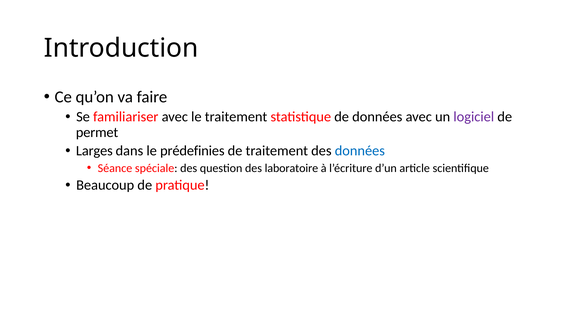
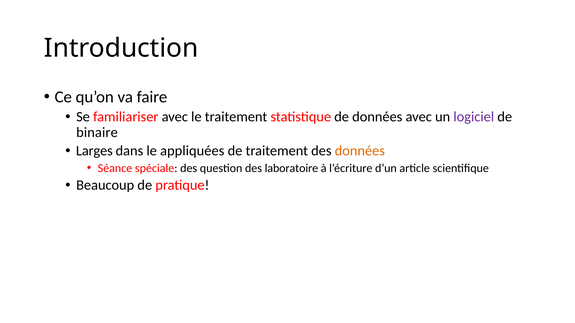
permet: permet -> binaire (97, 133)
prédefinies: prédefinies -> appliquées (192, 151)
données colour: blue -> orange (360, 151)
